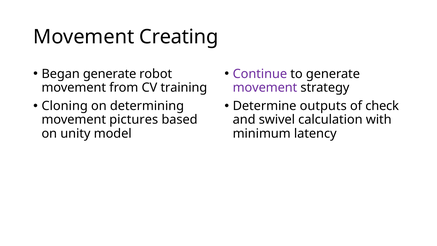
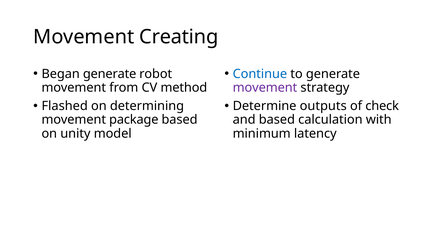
Continue colour: purple -> blue (260, 74)
training: training -> method (184, 88)
Cloning: Cloning -> Flashed (65, 106)
pictures: pictures -> package (134, 120)
and swivel: swivel -> based (277, 120)
